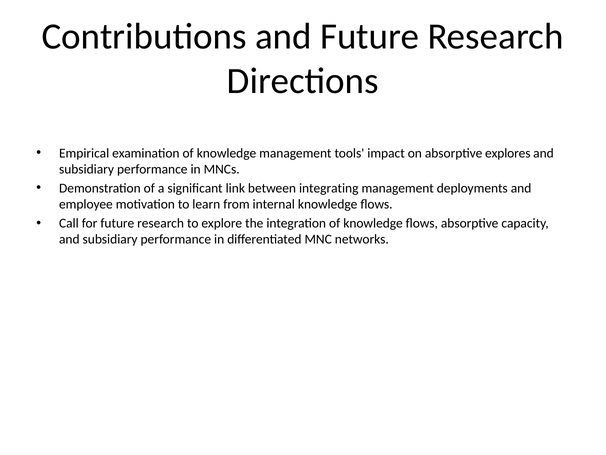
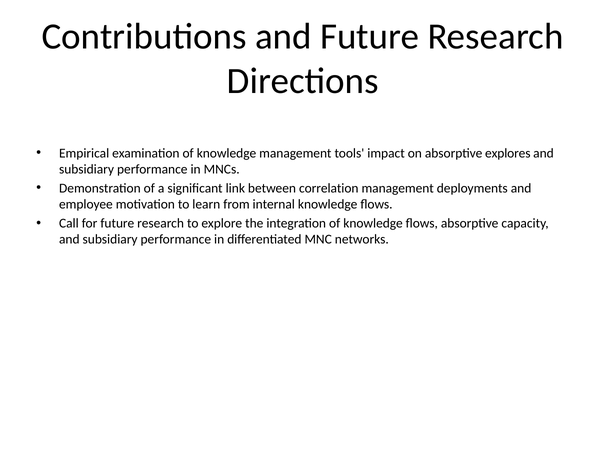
integrating: integrating -> correlation (329, 188)
